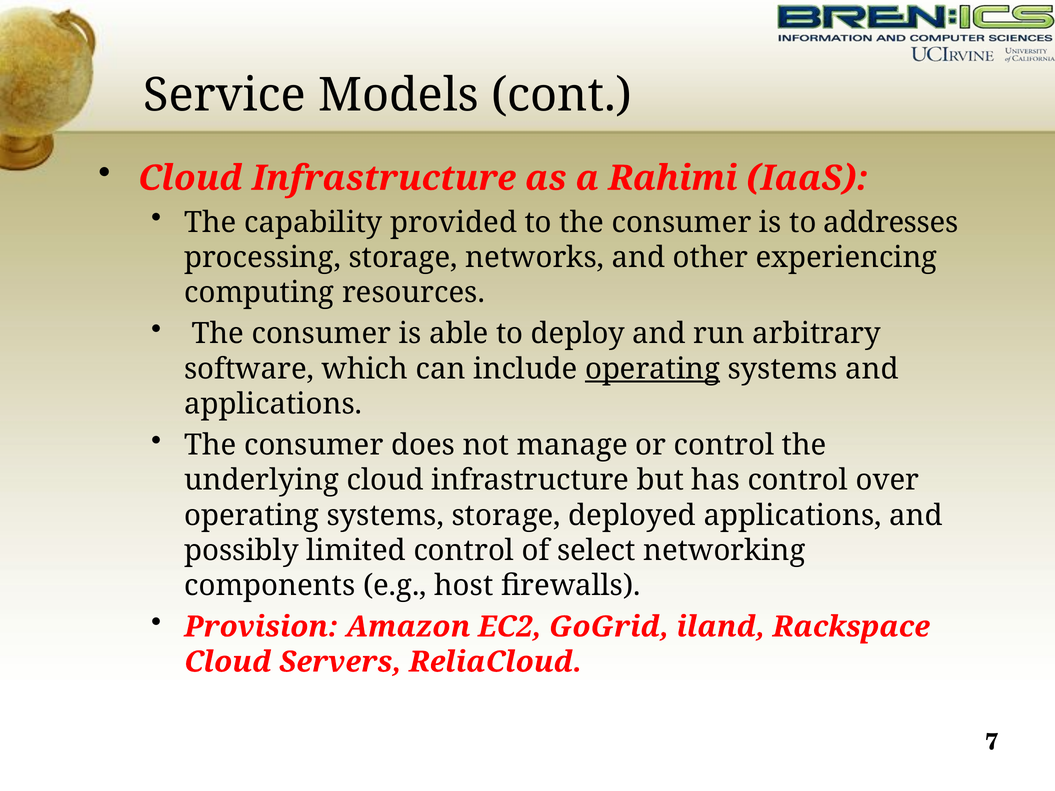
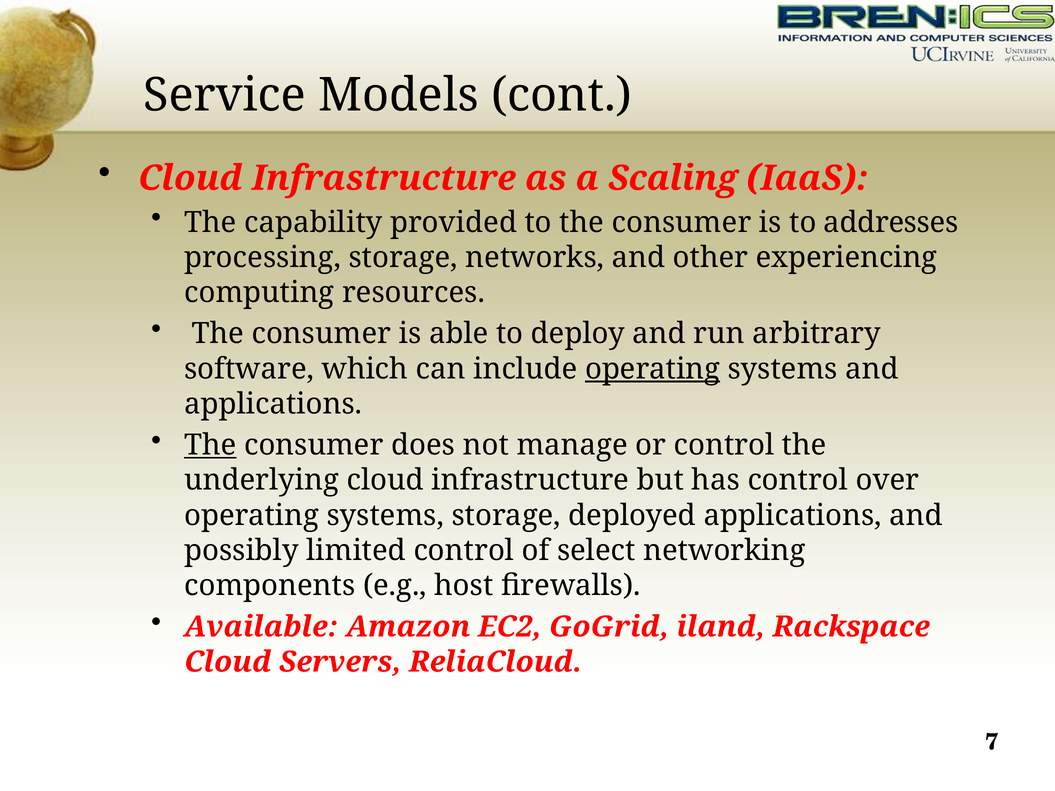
Rahimi: Rahimi -> Scaling (673, 178)
The underline: none -> present (210, 445)
Provision: Provision -> Available (261, 627)
